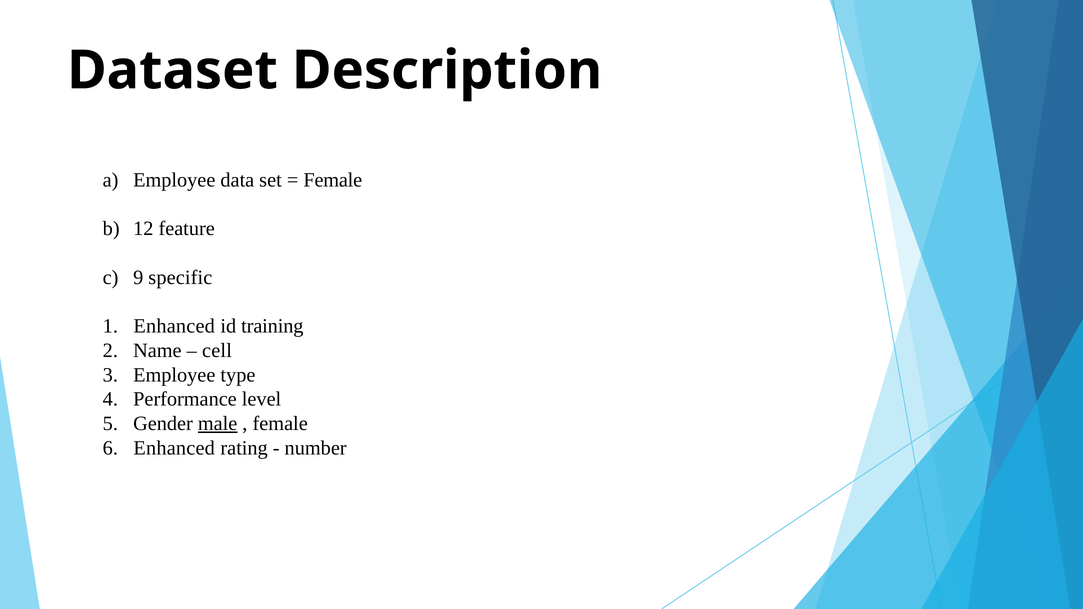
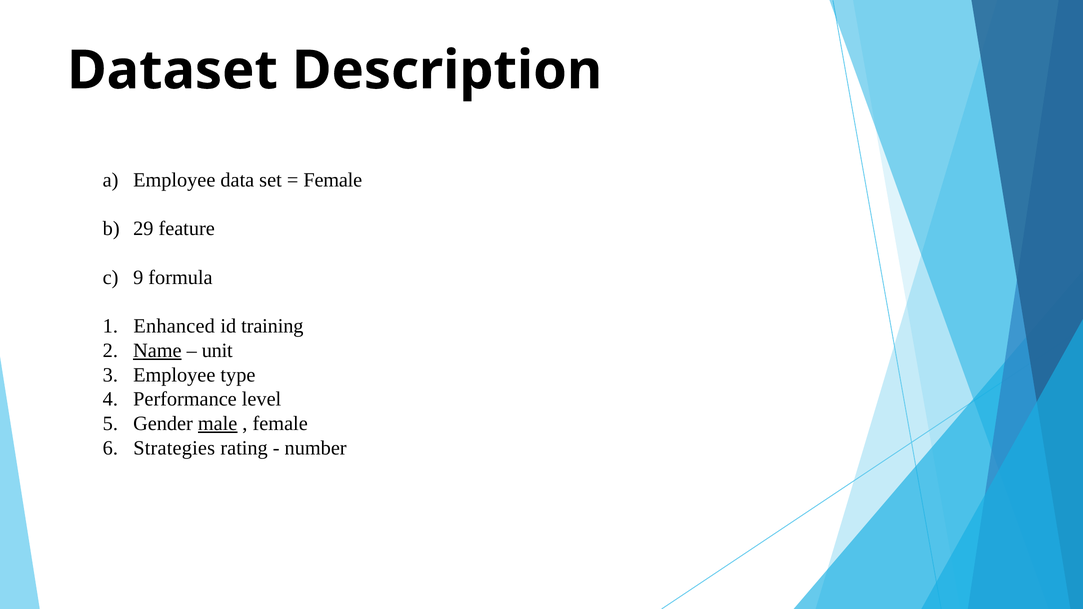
12: 12 -> 29 (143, 229)
specific: specific -> formula (180, 277)
Name underline: none -> present (157, 351)
cell: cell -> unit (217, 351)
Enhanced: Enhanced -> Strategies (174, 448)
